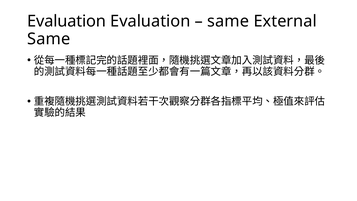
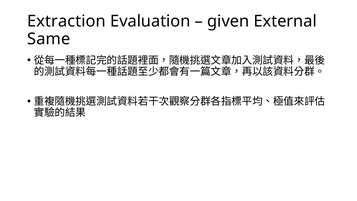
Evaluation: Evaluation -> Extraction (67, 21)
same: same -> given (228, 21)
